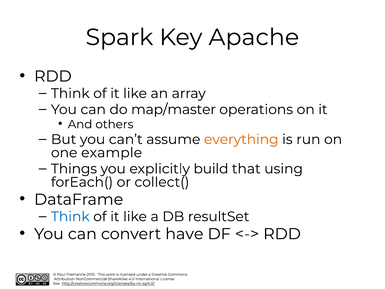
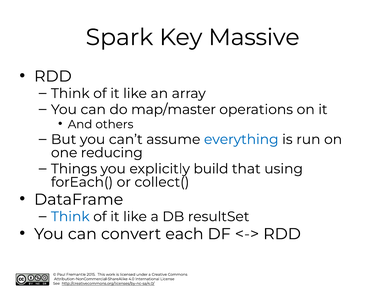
Apache: Apache -> Massive (254, 37)
everything colour: orange -> blue (241, 139)
example: example -> reducing (112, 153)
have: have -> each (184, 234)
